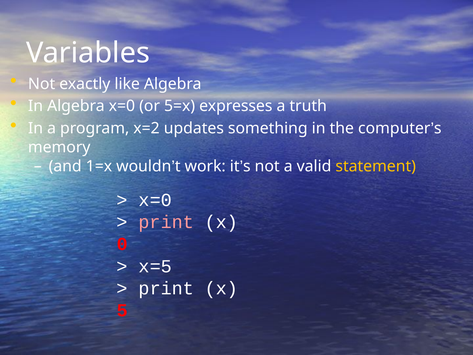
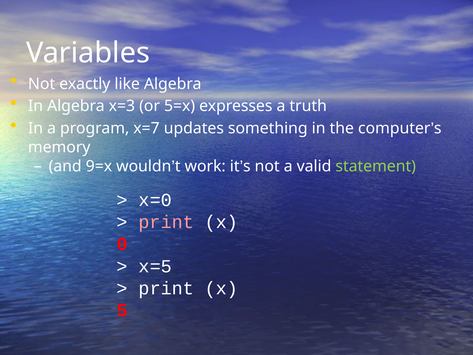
Algebra x=0: x=0 -> x=3 (122, 106)
x=2: x=2 -> x=7 (147, 128)
1=x: 1=x -> 9=x (99, 166)
statement colour: yellow -> light green (376, 166)
